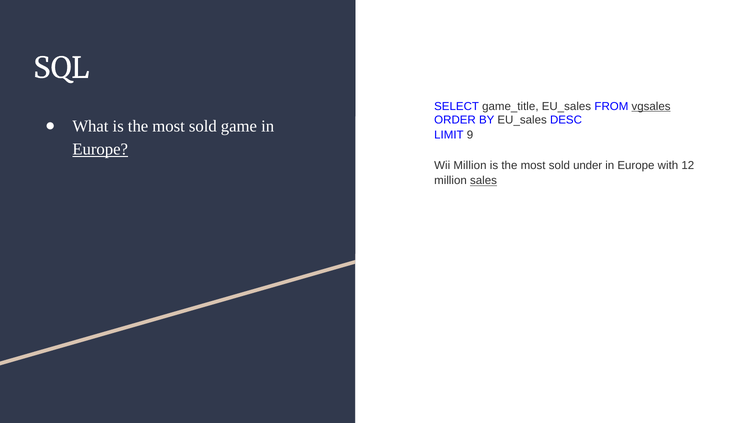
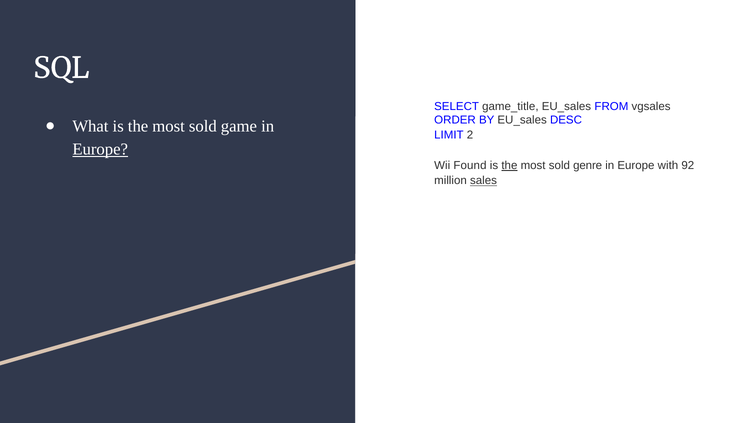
vgsales underline: present -> none (651, 106)
9: 9 -> 2 (470, 135)
Wii Million: Million -> Found (470, 166)
the underline: none -> present (509, 166)
under: under -> genre (588, 166)
12: 12 -> 92 (688, 166)
